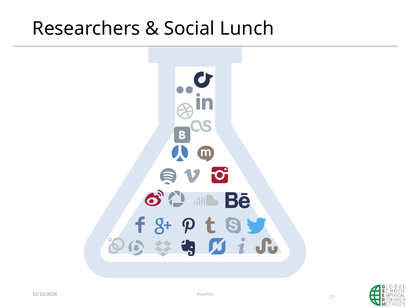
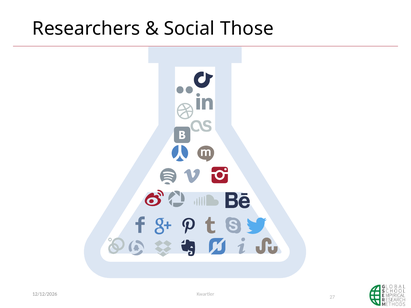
Lunch: Lunch -> Those (247, 28)
